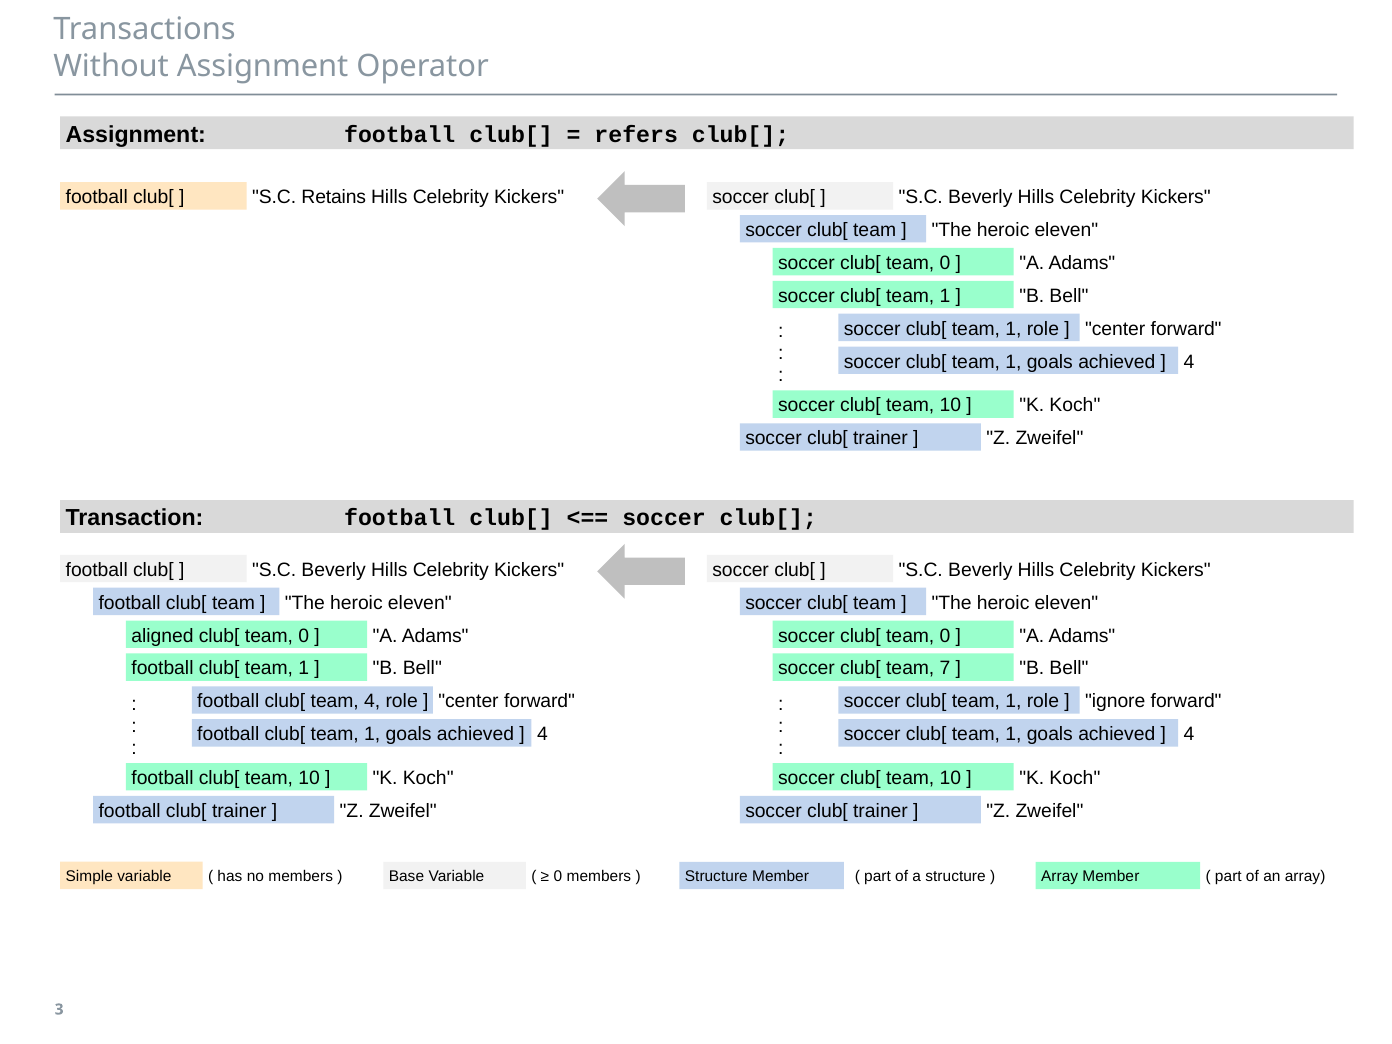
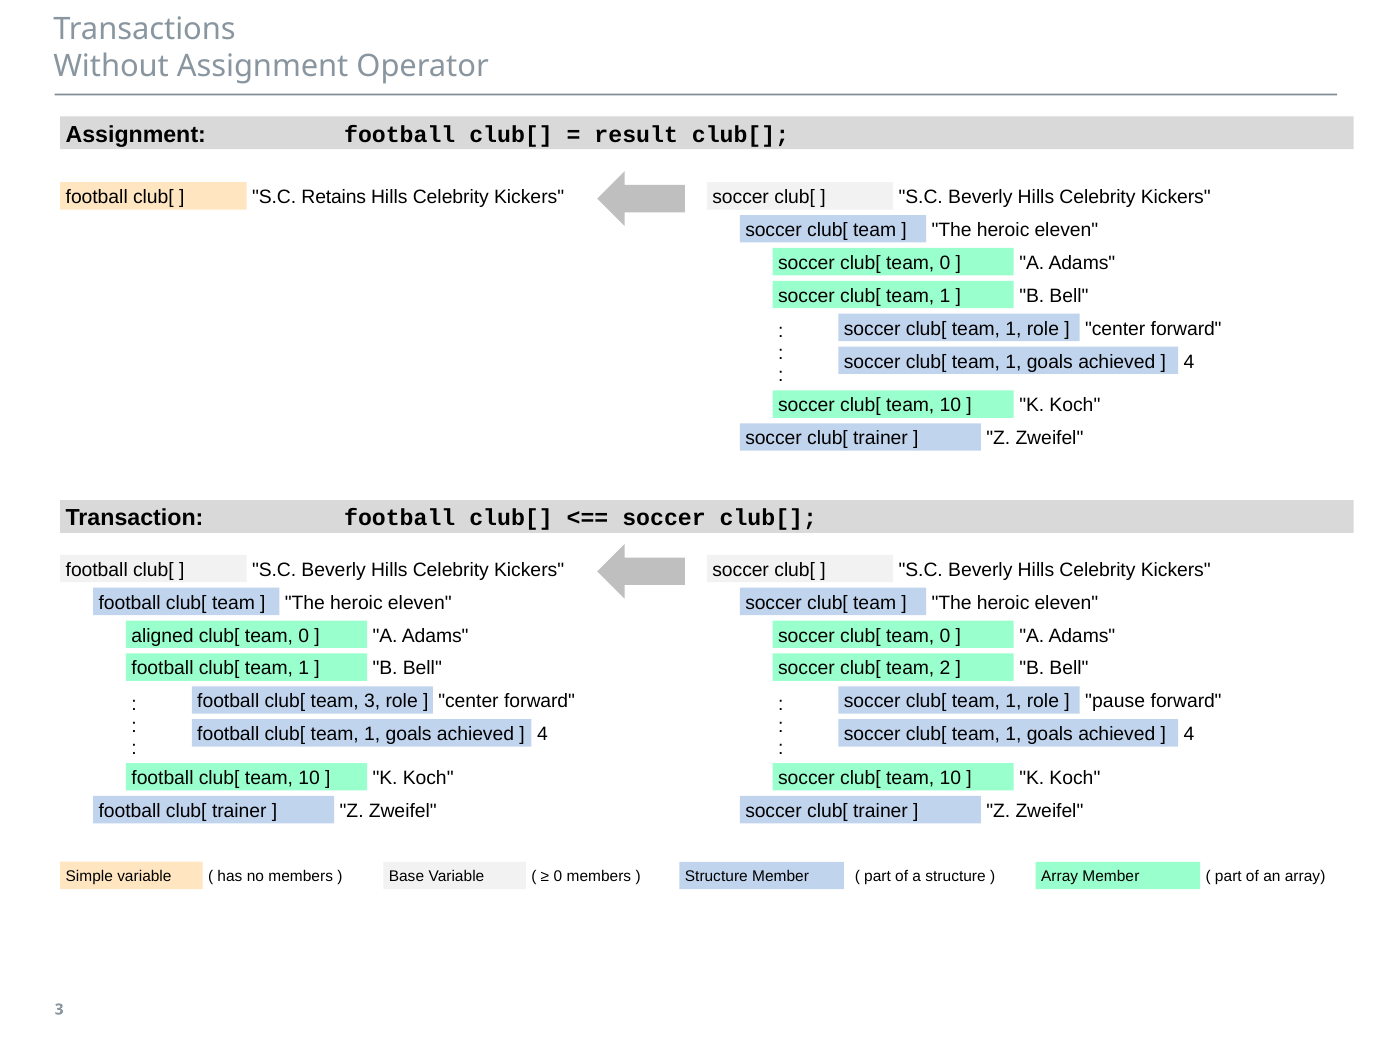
refers: refers -> result (636, 134)
7: 7 -> 2 (945, 669)
team 4: 4 -> 3 (372, 701)
ignore: ignore -> pause (1115, 701)
